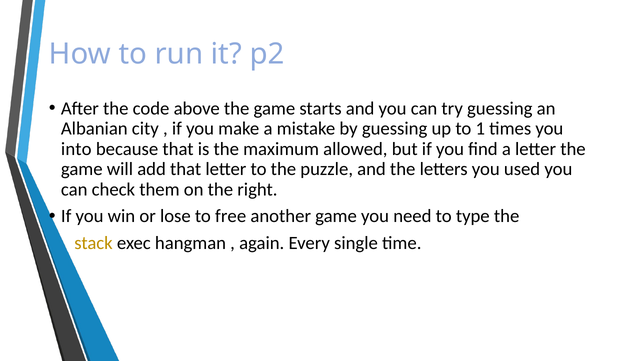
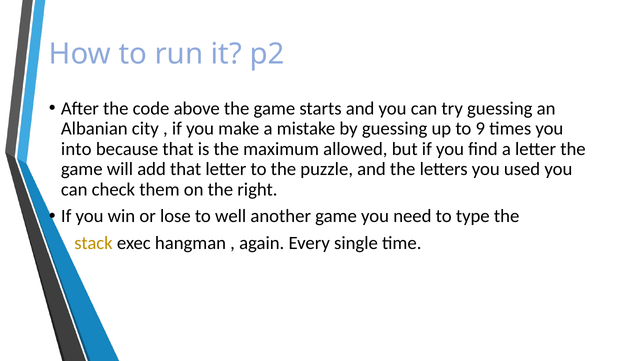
1: 1 -> 9 (480, 129)
free: free -> well (231, 216)
